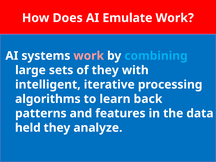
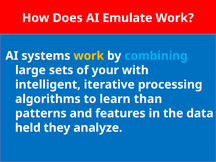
work colour: pink -> yellow (89, 56)
of they: they -> your (105, 70)
back: back -> than (148, 99)
